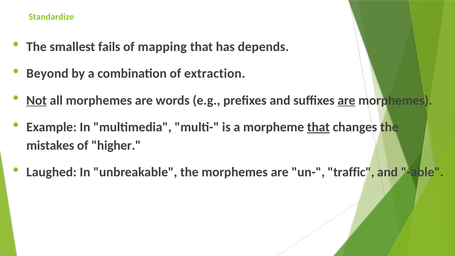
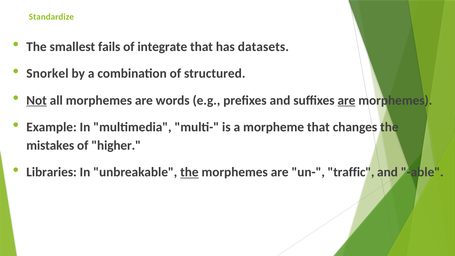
mapping: mapping -> integrate (162, 47)
depends: depends -> datasets (263, 47)
Beyond: Beyond -> Snorkel (47, 74)
extraction: extraction -> structured (215, 74)
that underline: present -> none (318, 127)
Laughed: Laughed -> Libraries (52, 172)
the underline: none -> present (189, 172)
